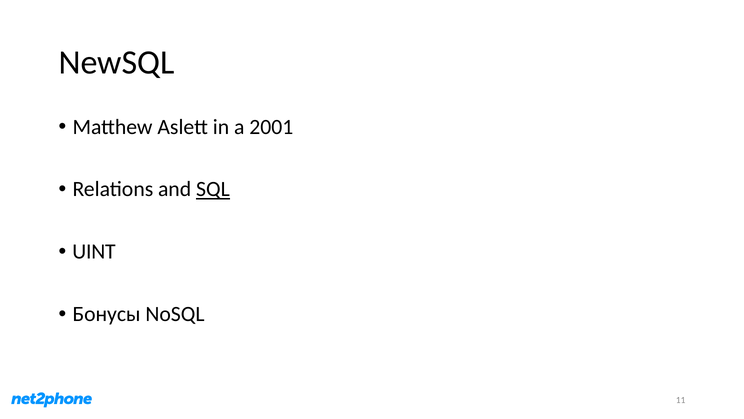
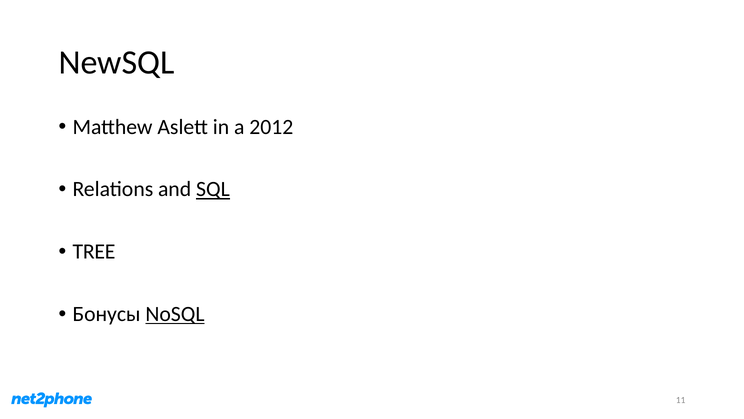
2001: 2001 -> 2012 (271, 127)
UINT: UINT -> TREE (94, 251)
NoSQL underline: none -> present (175, 314)
